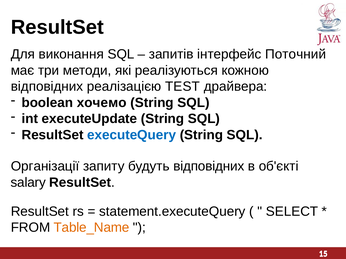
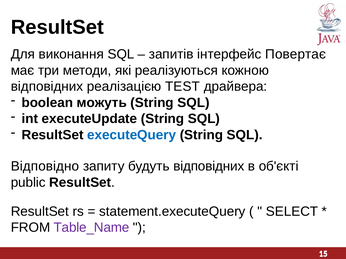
Поточний: Поточний -> Повертає (296, 54)
хочемо: хочемо -> можуть (102, 103)
Організації: Організації -> Відповідно (45, 167)
salary: salary -> public (28, 183)
Table_Name colour: orange -> purple (92, 228)
